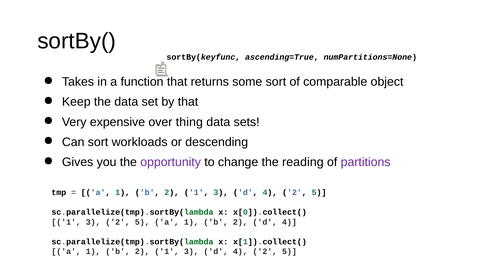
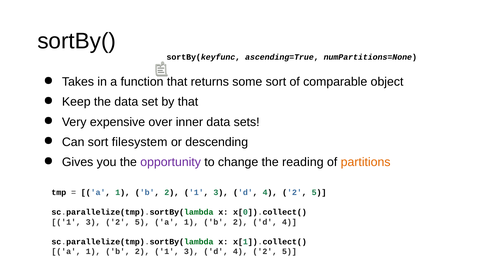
thing: thing -> inner (189, 122)
workloads: workloads -> filesystem (140, 142)
partitions colour: purple -> orange (366, 162)
